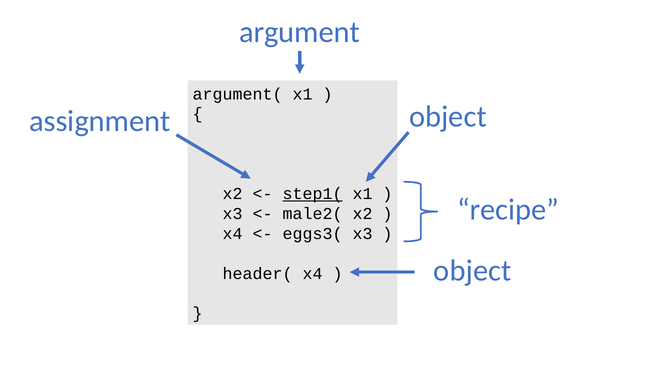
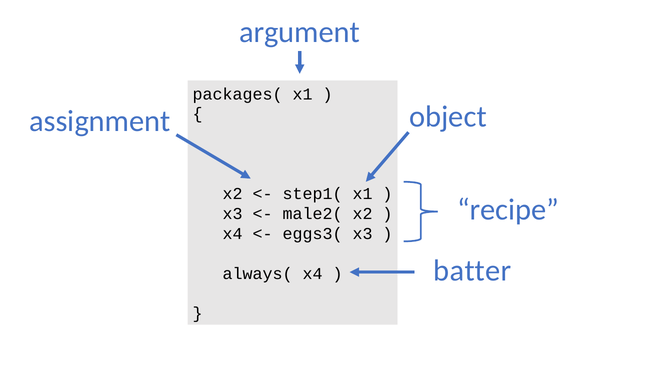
argument(: argument( -> packages( (238, 94)
step1( underline: present -> none (313, 194)
object: object -> batter (472, 271)
header(: header( -> always( (258, 274)
